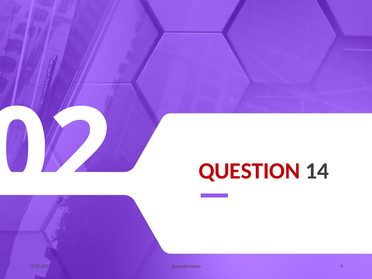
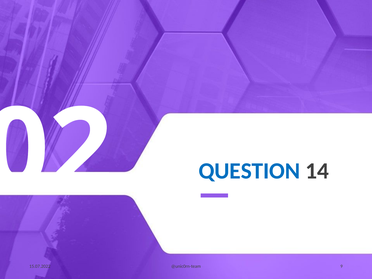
QUESTION colour: red -> blue (249, 171)
